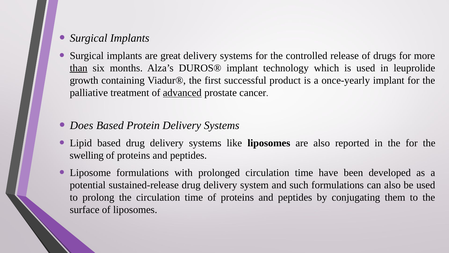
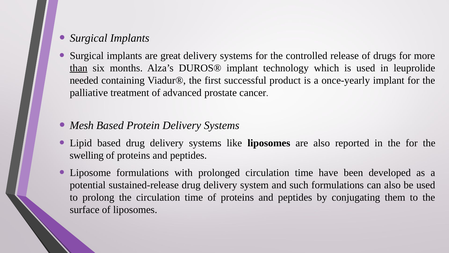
growth: growth -> needed (84, 80)
advanced underline: present -> none (182, 93)
Does: Does -> Mesh (82, 125)
